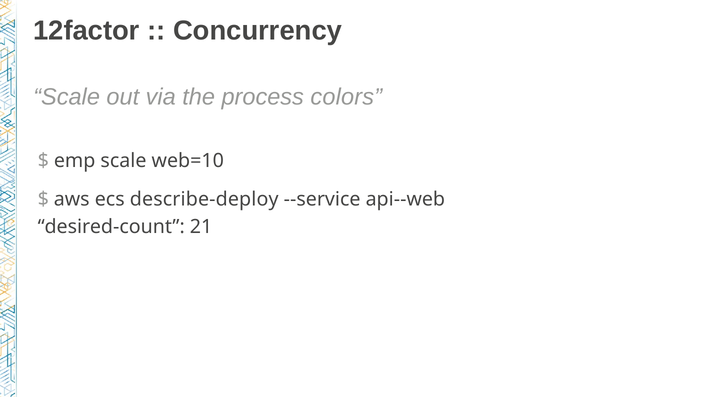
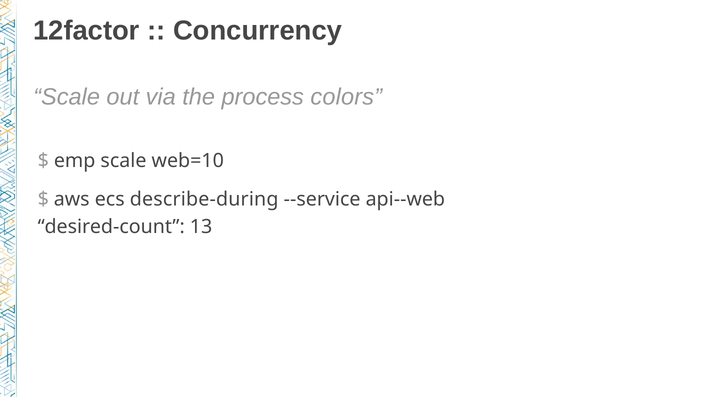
describe-deploy: describe-deploy -> describe-during (204, 199)
21: 21 -> 13 (201, 227)
